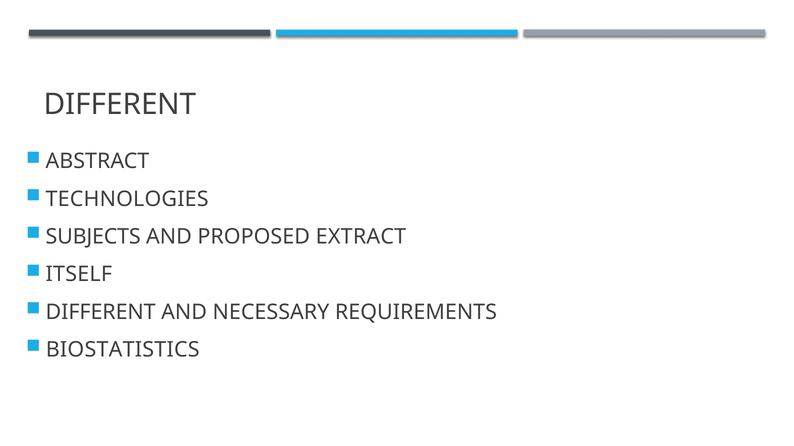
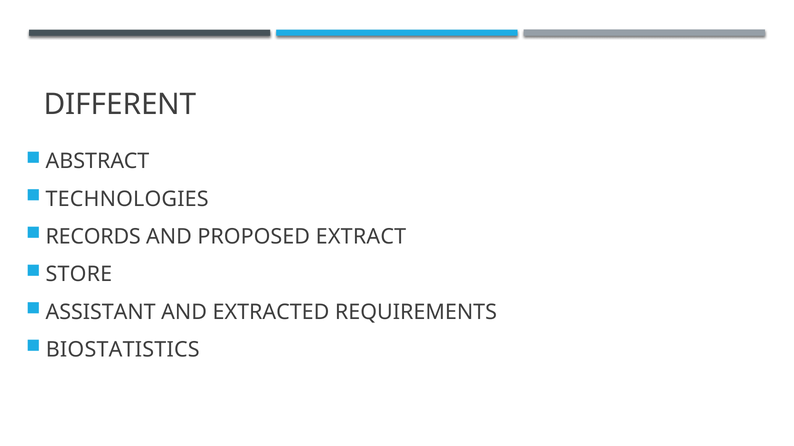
SUBJECTS: SUBJECTS -> RECORDS (93, 237)
ITSELF: ITSELF -> STORE (79, 275)
DIFFERENT: DIFFERENT -> ASSISTANT (101, 312)
NECESSARY: NECESSARY -> EXTRACTED (271, 312)
